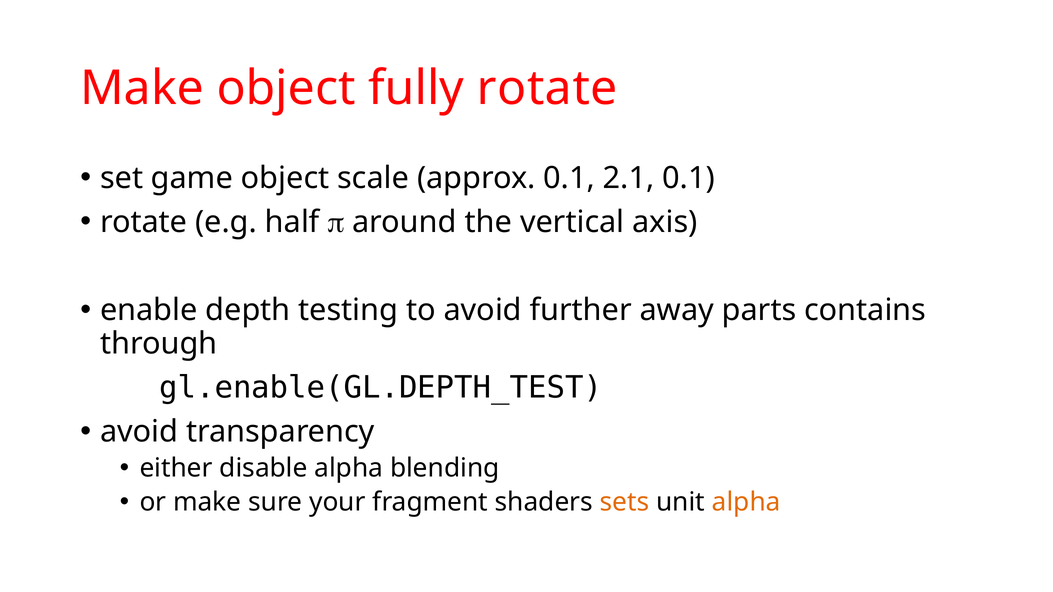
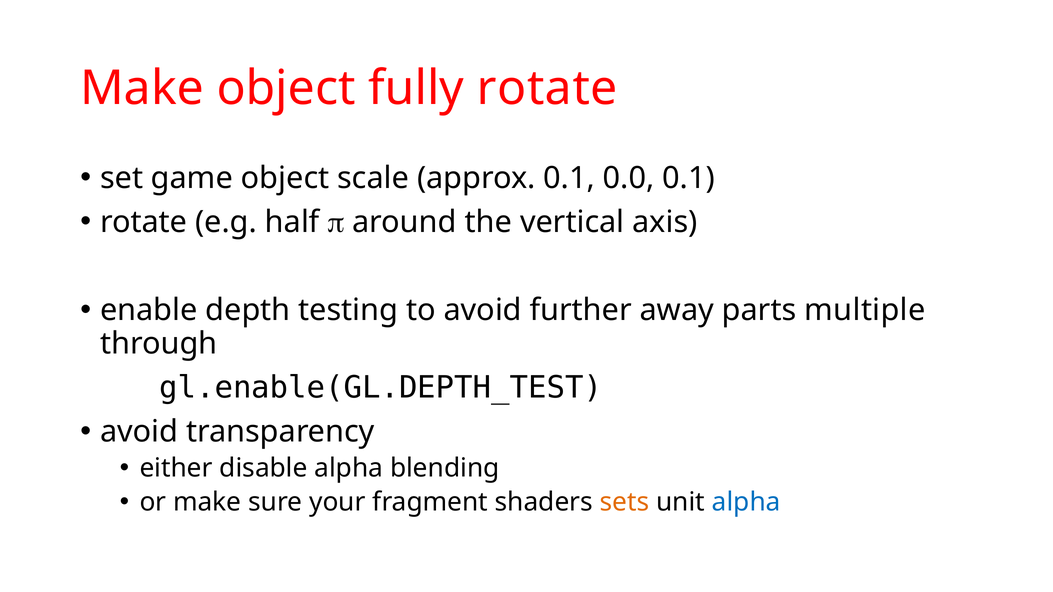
2.1: 2.1 -> 0.0 (629, 178)
contains: contains -> multiple (865, 310)
alpha colour: orange -> blue (746, 502)
